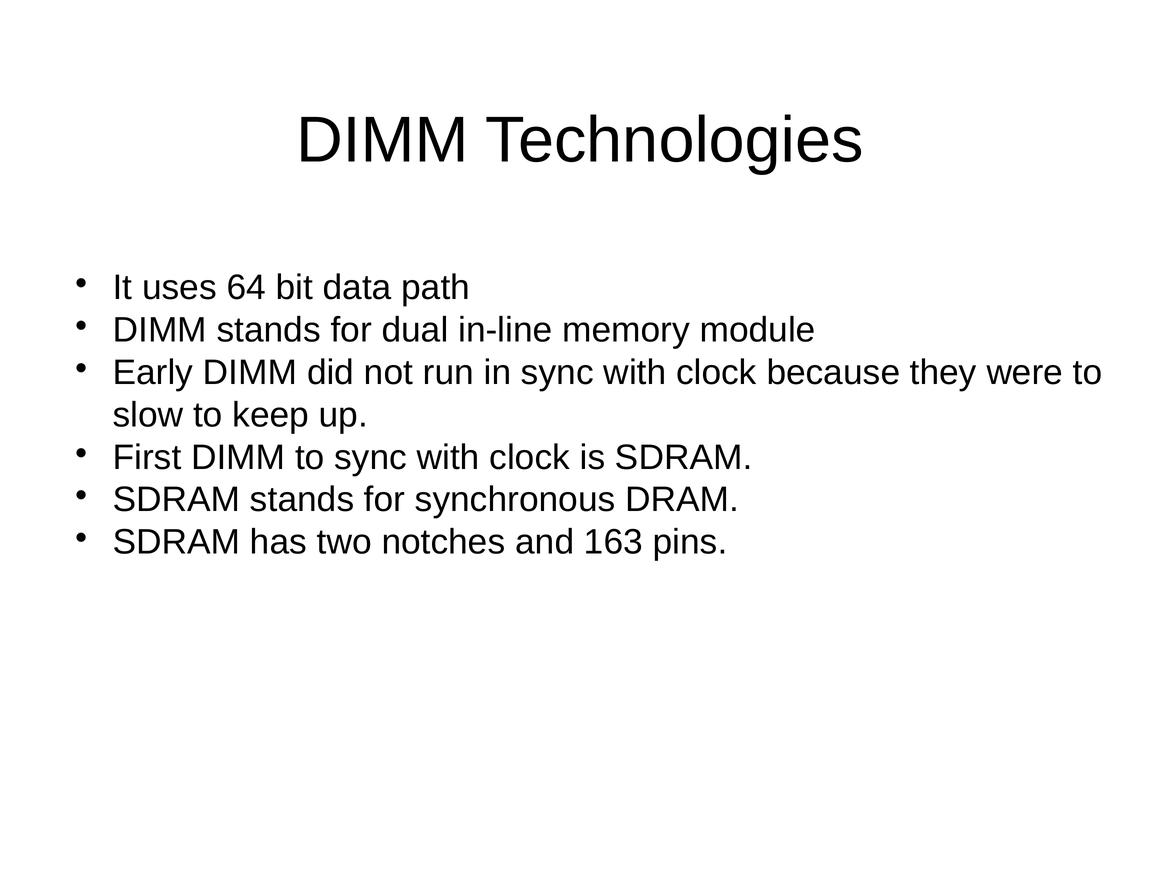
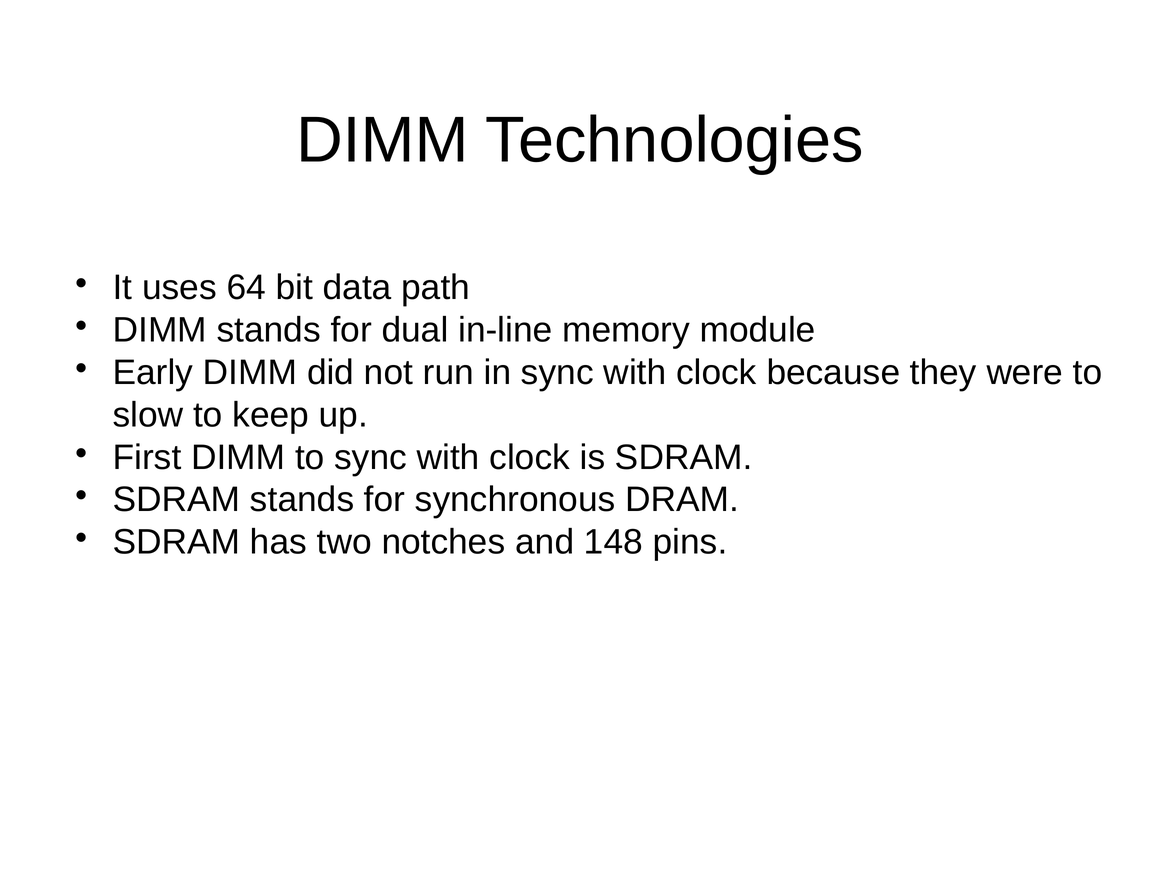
163: 163 -> 148 (613, 542)
